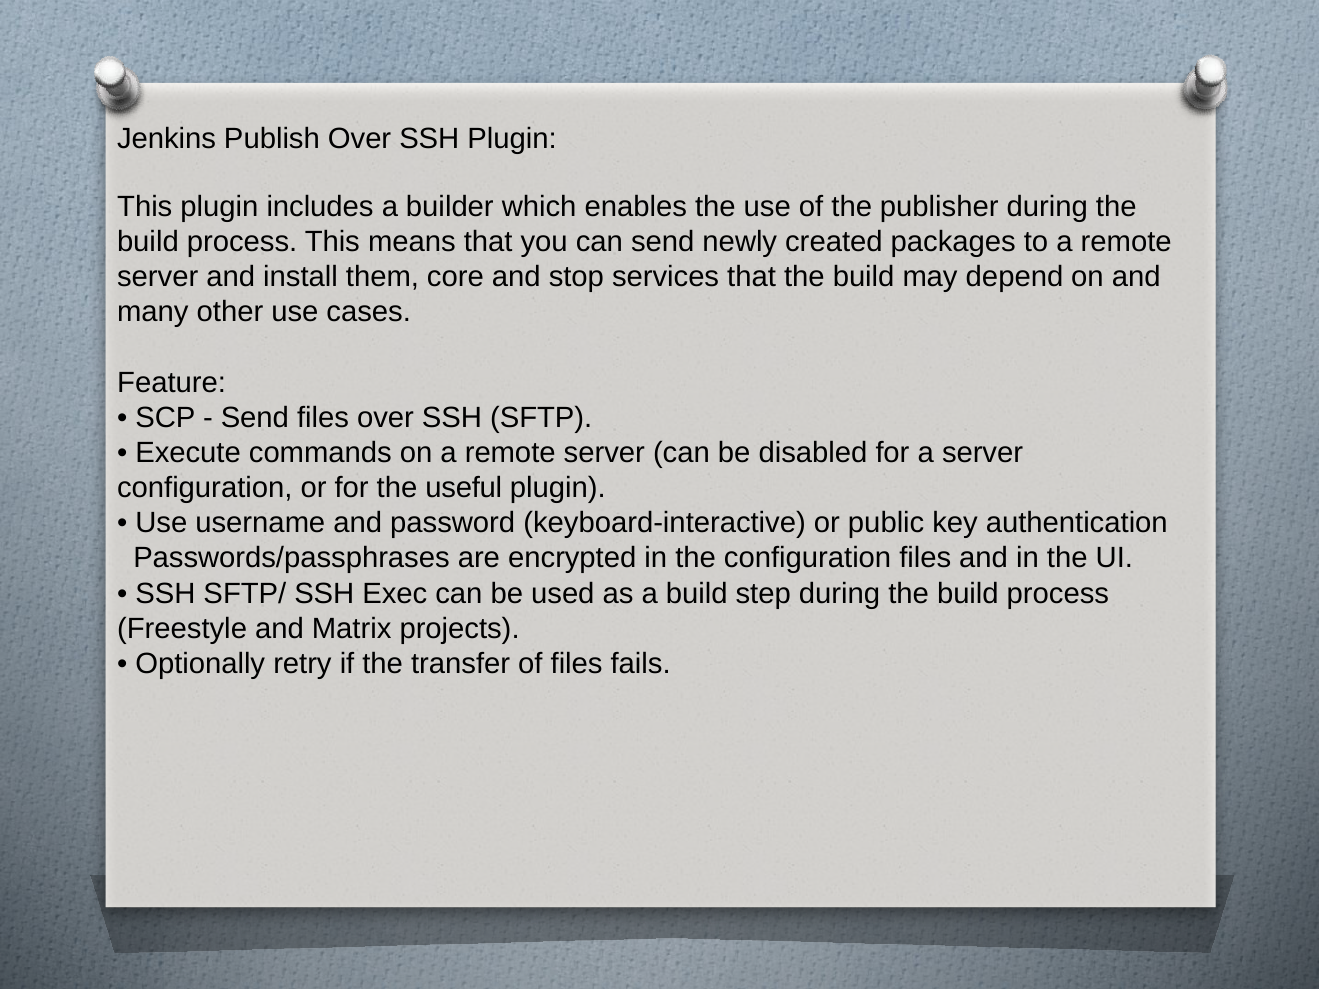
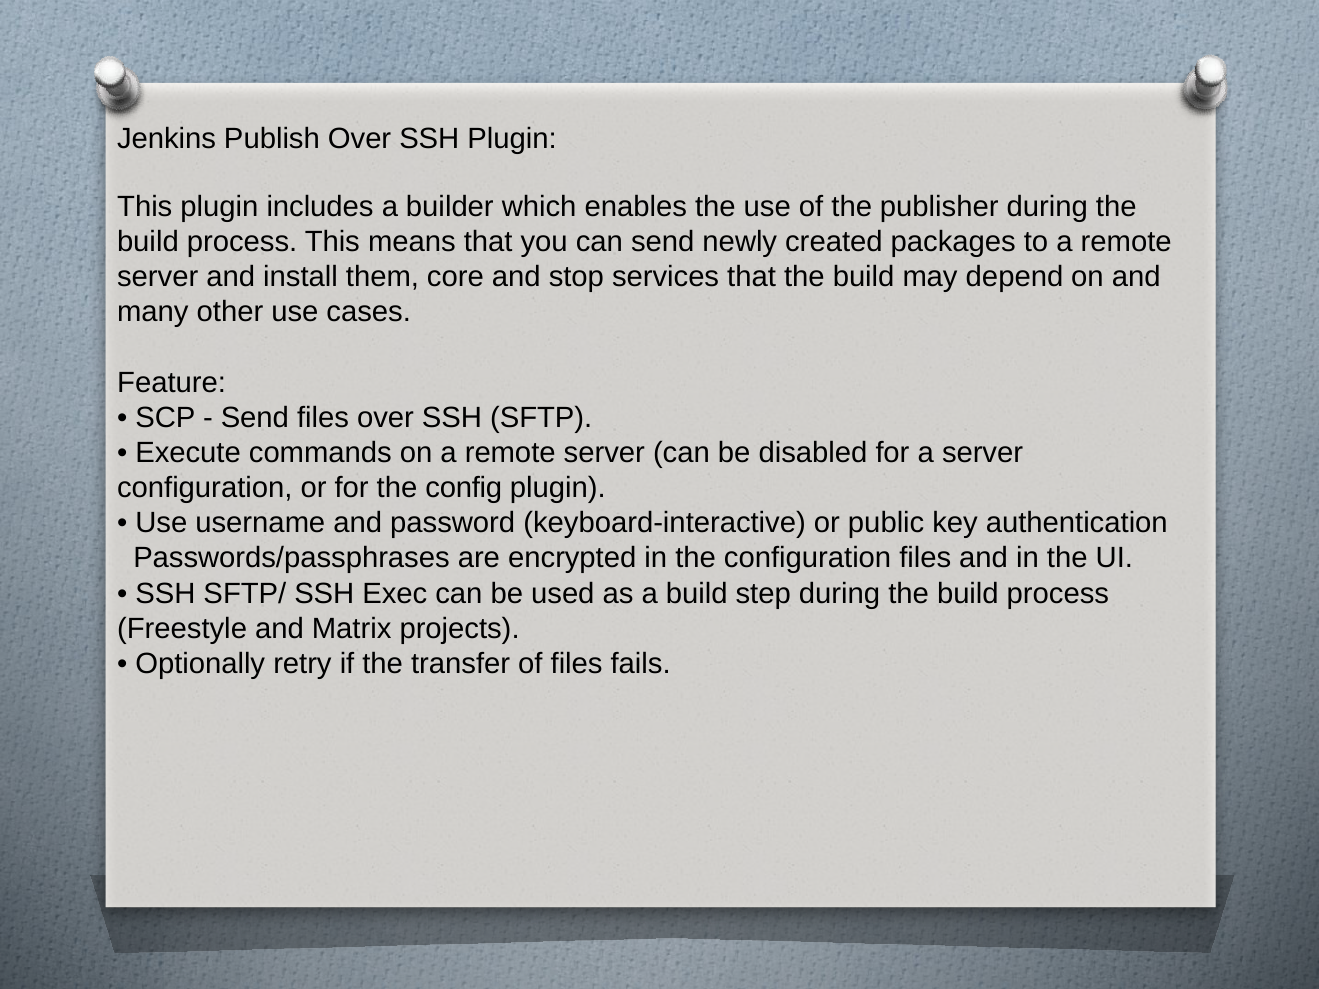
useful: useful -> config (464, 488)
